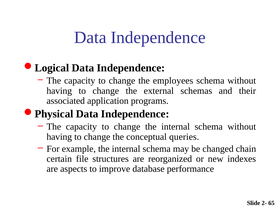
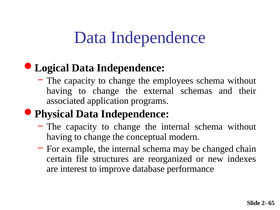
queries: queries -> modern (184, 137)
aspects: aspects -> interest (74, 169)
